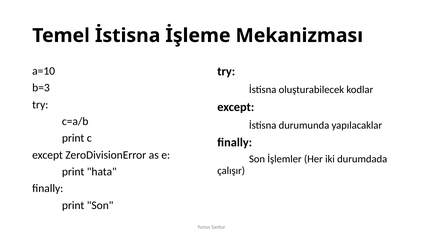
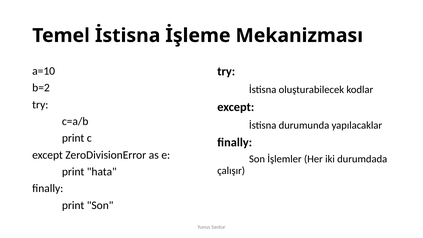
b=3: b=3 -> b=2 (41, 88)
